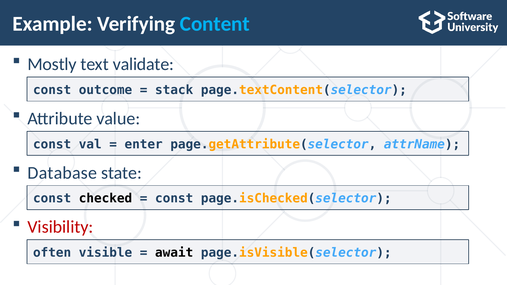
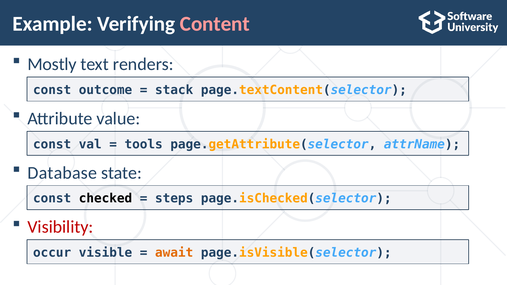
Content colour: light blue -> pink (215, 24)
validate: validate -> renders (143, 64)
enter: enter -> tools (144, 144)
const: const -> steps (174, 199)
often: often -> occur (52, 253)
await colour: black -> orange (174, 253)
